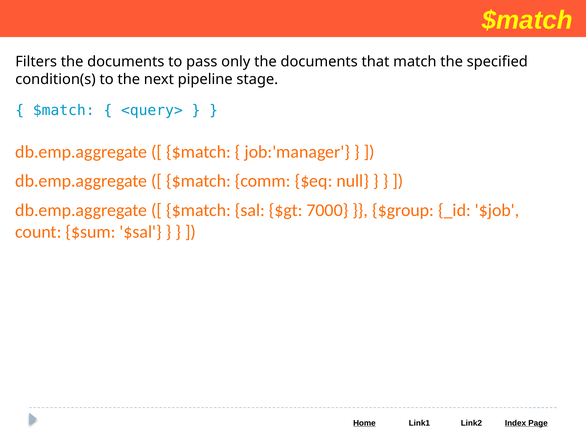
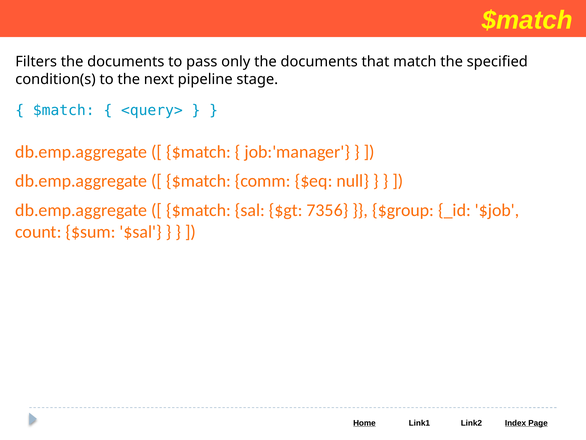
7000: 7000 -> 7356 (327, 210)
